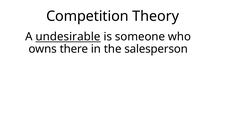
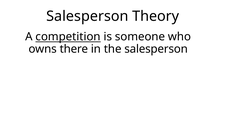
Competition: Competition -> Salesperson (87, 16)
undesirable: undesirable -> competition (68, 37)
